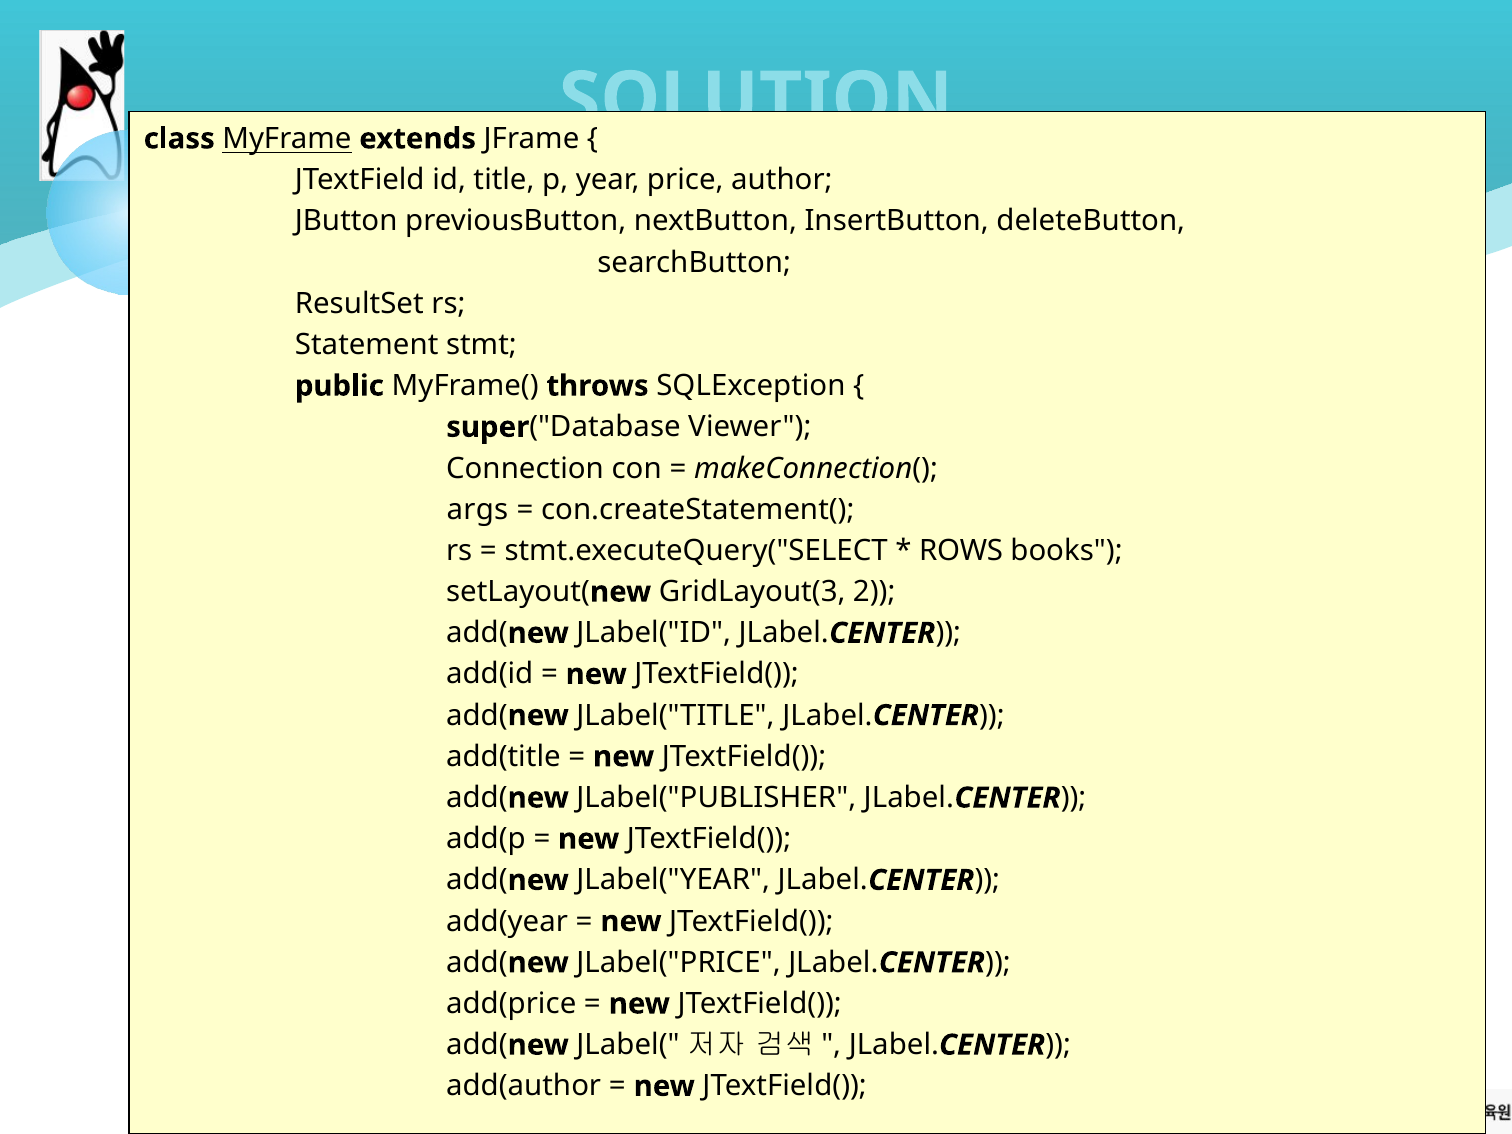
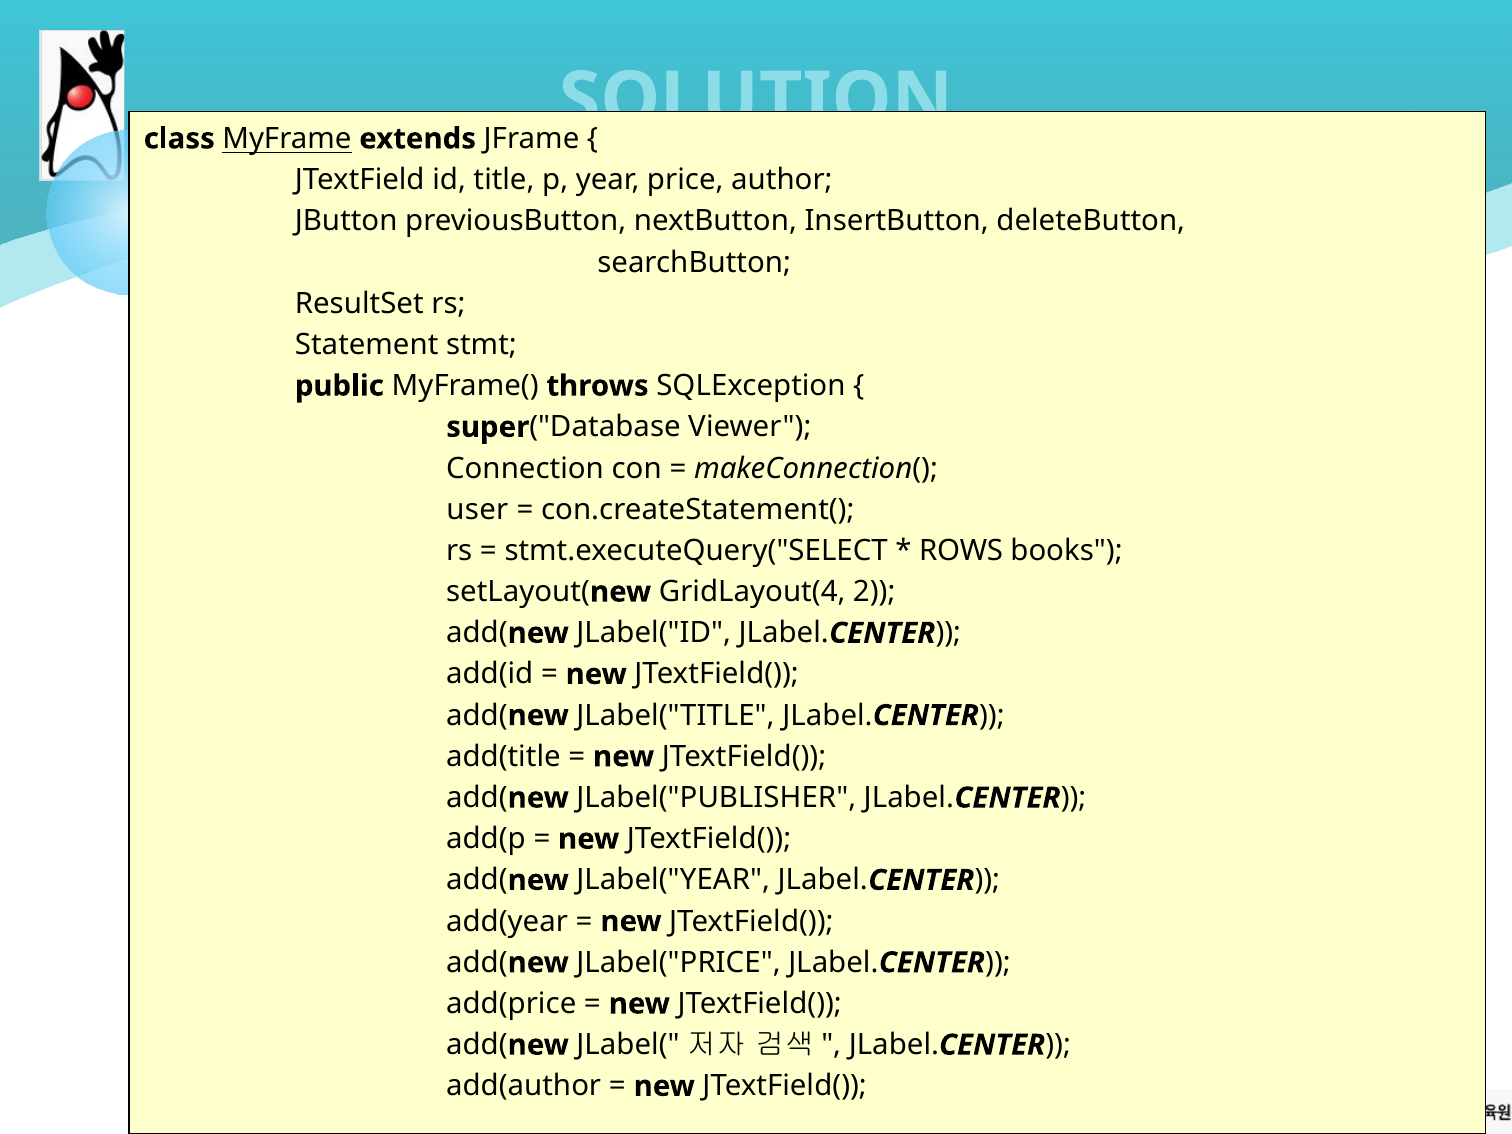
args: args -> user (477, 509)
GridLayout(3: GridLayout(3 -> GridLayout(4 (752, 592)
